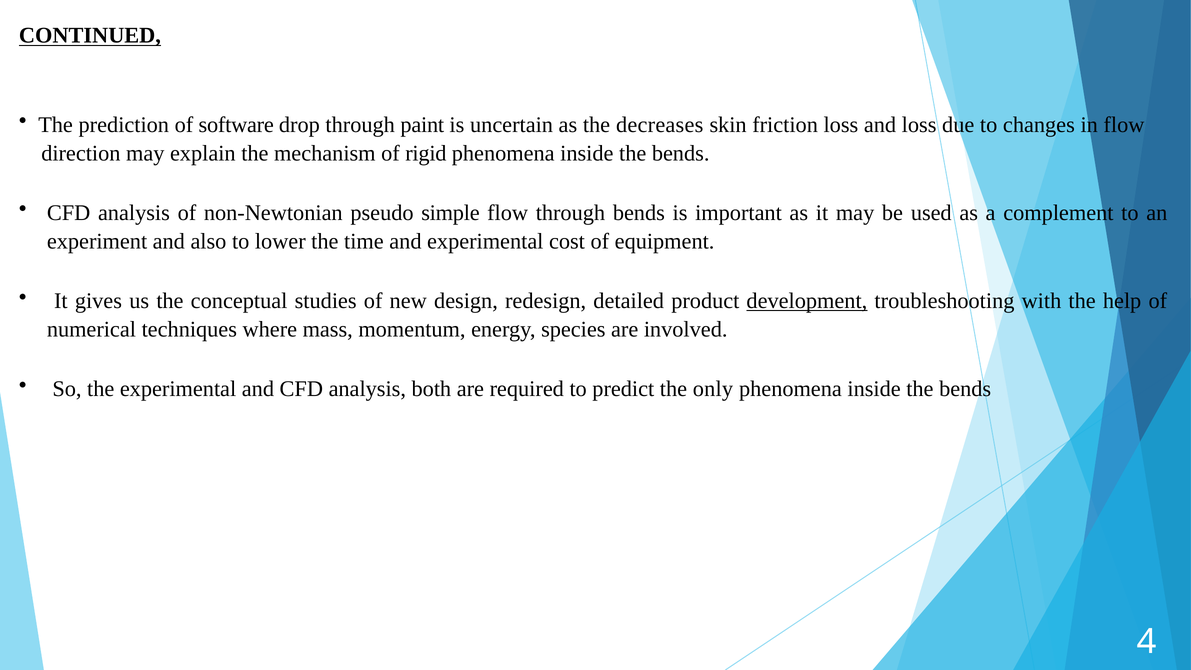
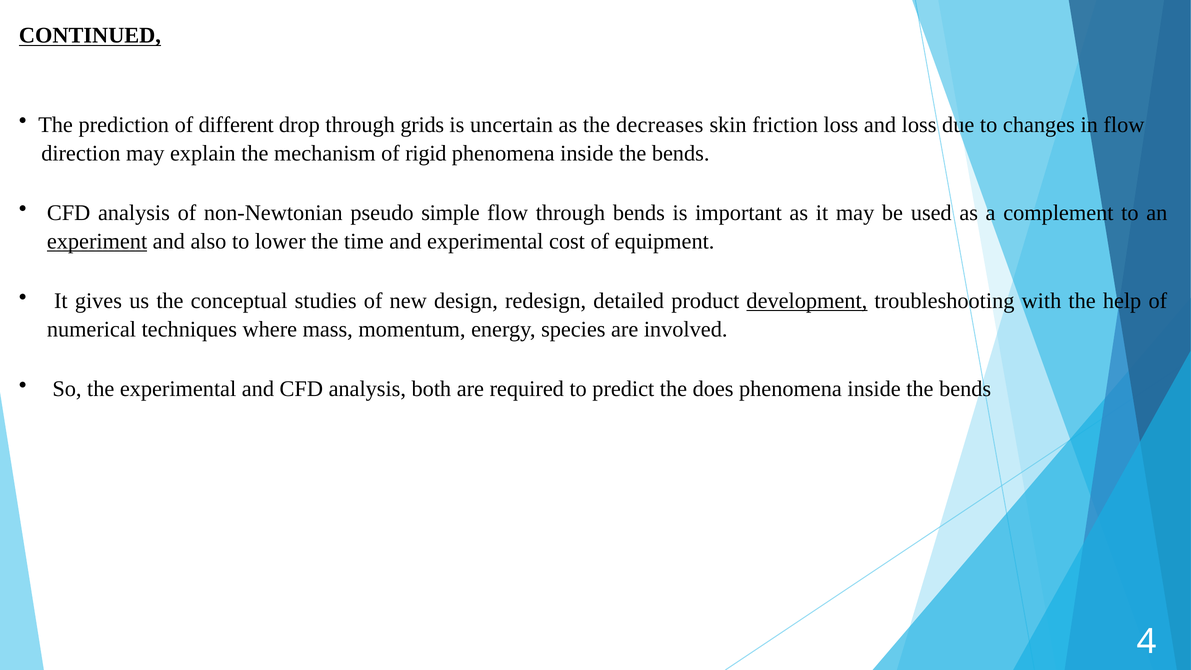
software: software -> different (236, 125)
paint: paint -> grids (422, 125)
experiment underline: none -> present (97, 241)
only: only -> does (713, 389)
